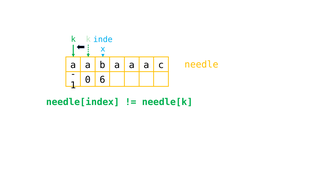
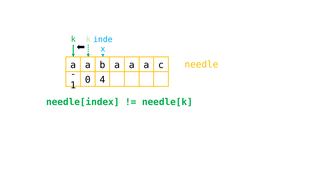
6: 6 -> 4 (102, 80)
